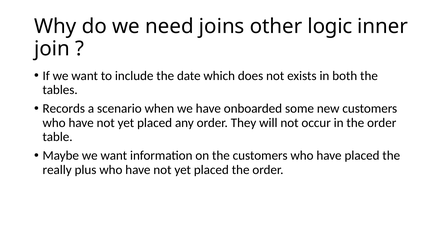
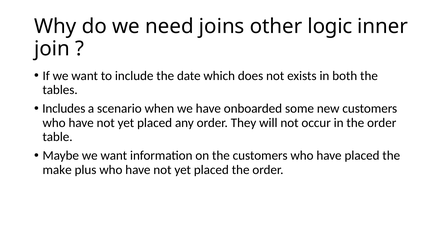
Records: Records -> Includes (64, 109)
really: really -> make (57, 170)
